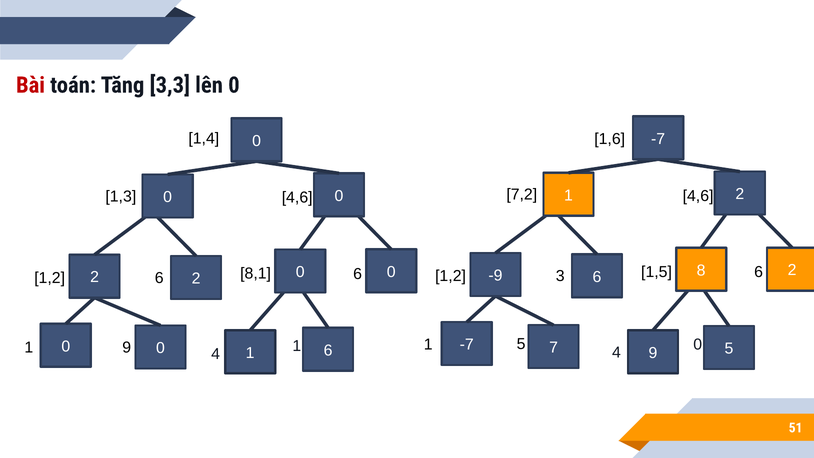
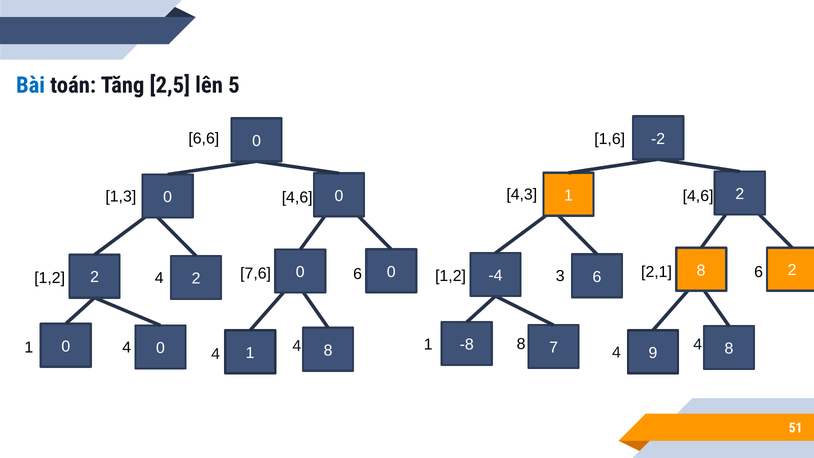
Bài colour: red -> blue (30, 85)
3,3: 3,3 -> 2,5 (170, 85)
lên 0: 0 -> 5 (234, 85)
1,4: 1,4 -> 6,6 (204, 138)
-7: -7 -> -2 (658, 139)
7,2: 7,2 -> 4,3 (522, 195)
1,5: 1,5 -> 2,1 (657, 272)
8,1: 8,1 -> 7,6 (256, 274)
-9: -9 -> -4 (495, 276)
1,2 6: 6 -> 4 (159, 278)
5: 5 -> 8 (521, 344)
-7: -7 -> -8 (467, 345)
1 9: 9 -> 4 (127, 347)
0: 0 -> 4 (698, 344)
6: 6 -> 8 (328, 350)
9 5: 5 -> 8 (729, 349)
1: 1 -> 4 (297, 346)
